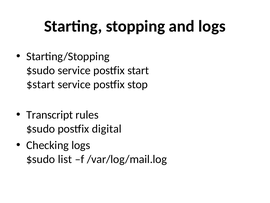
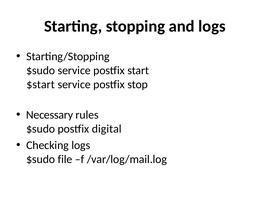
Transcript: Transcript -> Necessary (50, 115)
list: list -> file (65, 159)
